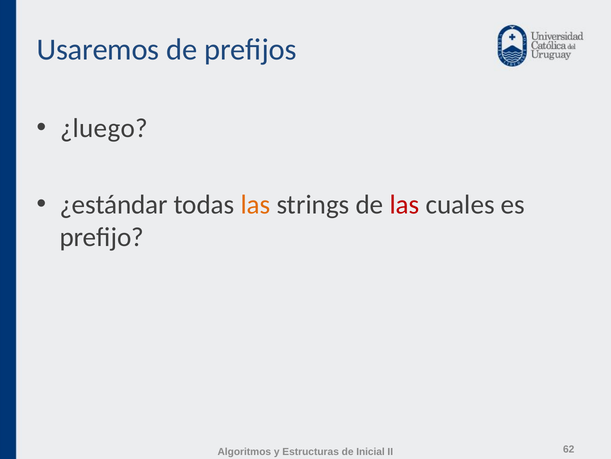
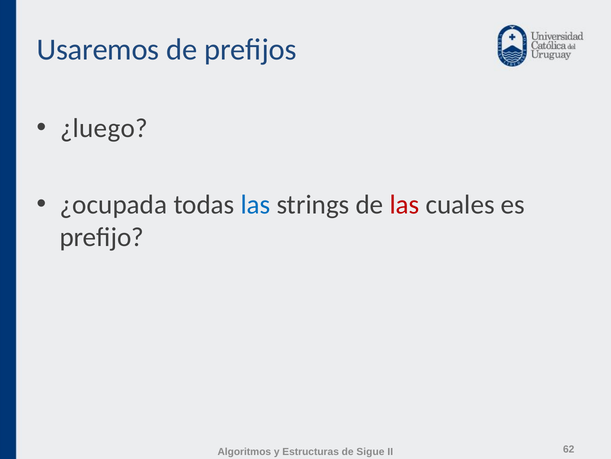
¿estándar: ¿estándar -> ¿ocupada (113, 204)
las colour: orange -> blue (256, 204)
Inicial: Inicial -> Sigue (370, 451)
